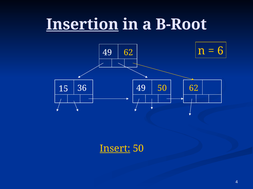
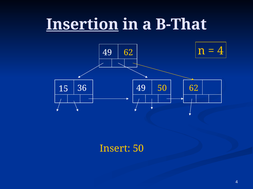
B-Root: B-Root -> B-That (181, 24)
6: 6 -> 4 (221, 51)
Insert underline: present -> none (115, 149)
